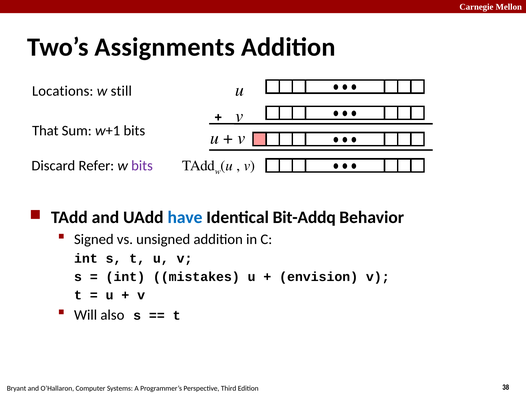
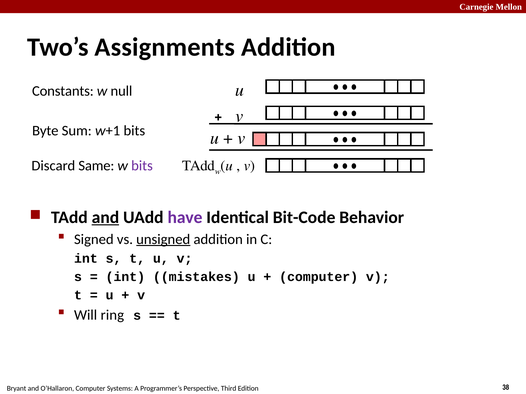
Locations: Locations -> Constants (63, 91)
still: still -> null (121, 91)
That: That -> Byte (45, 131)
Refer: Refer -> Same (96, 166)
and underline: none -> present (105, 218)
have colour: blue -> purple (185, 218)
Bit-Addq: Bit-Addq -> Bit-Code (304, 218)
unsigned underline: none -> present (163, 240)
envision: envision -> computer (319, 277)
also: also -> ring (112, 315)
